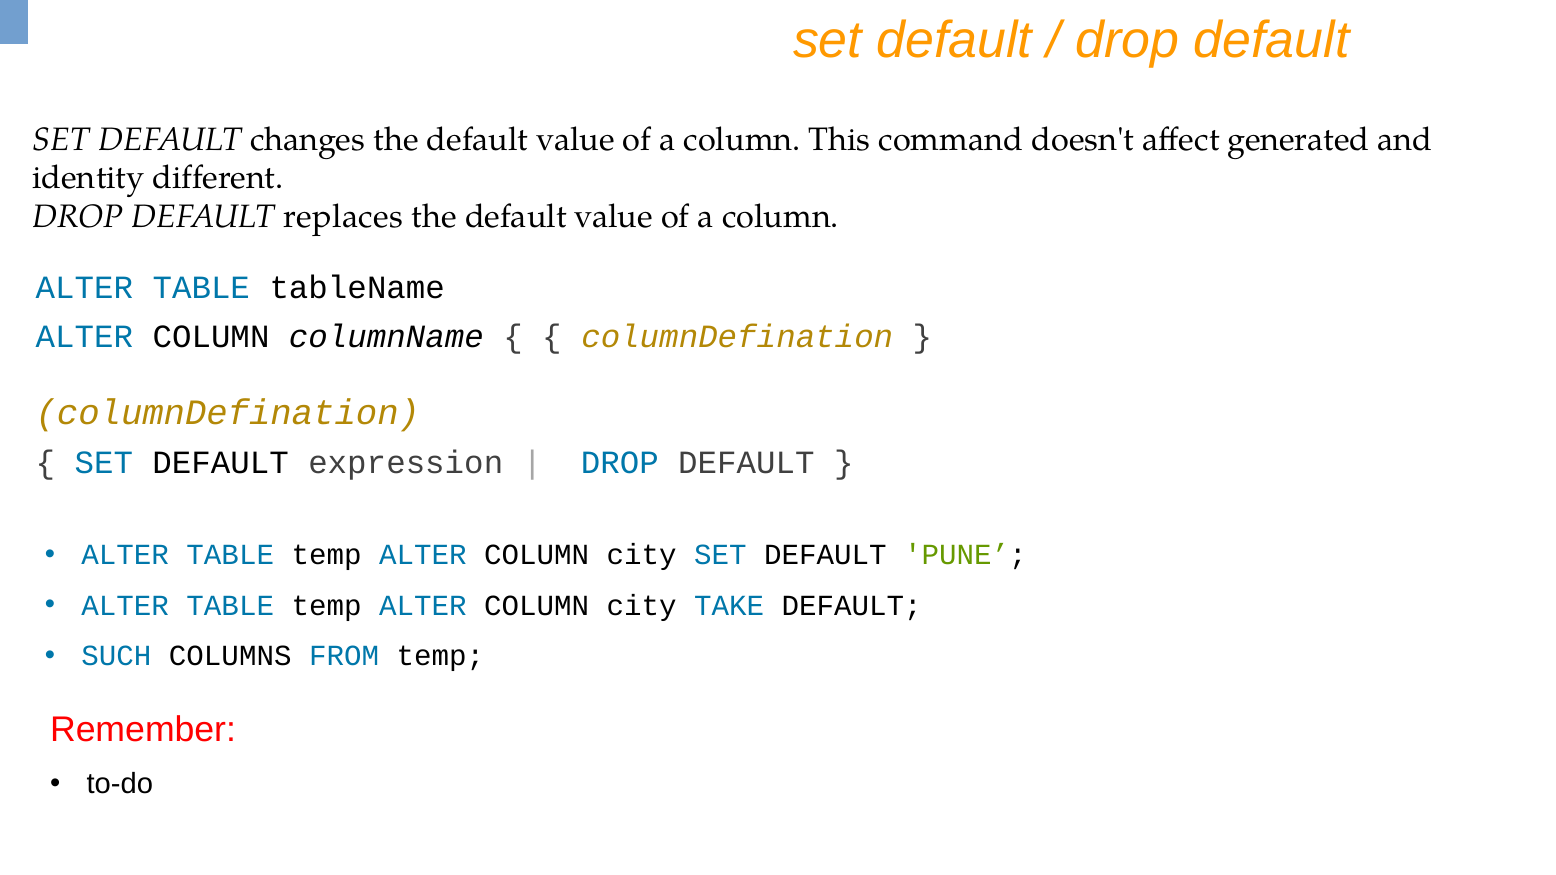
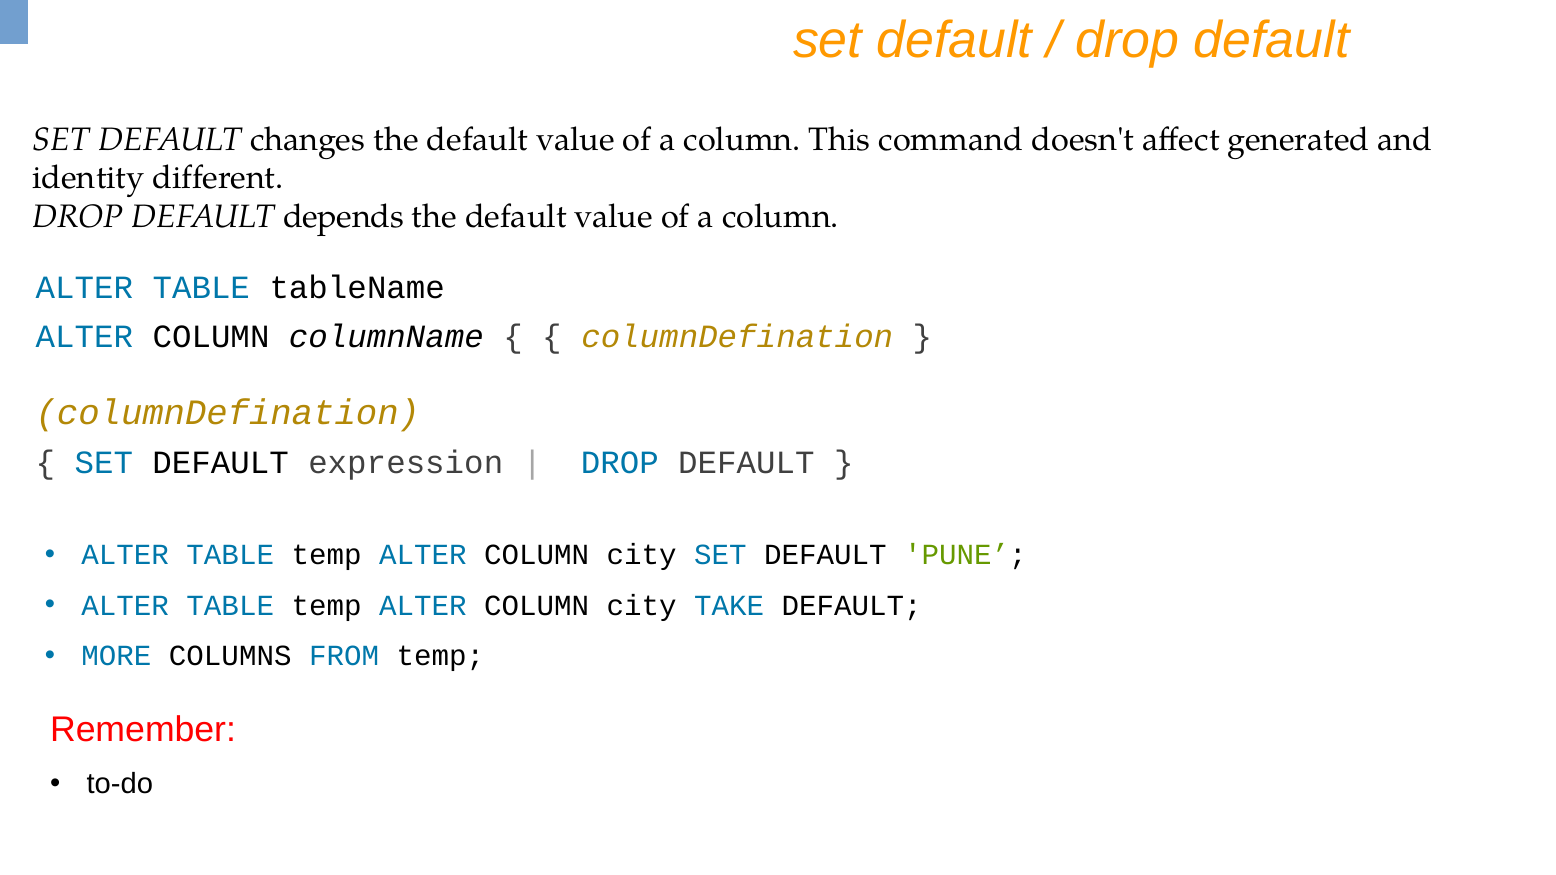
replaces: replaces -> depends (344, 217)
SUCH: SUCH -> MORE (116, 656)
